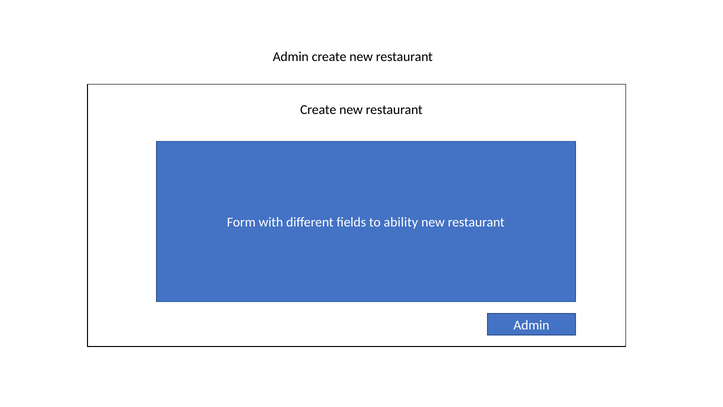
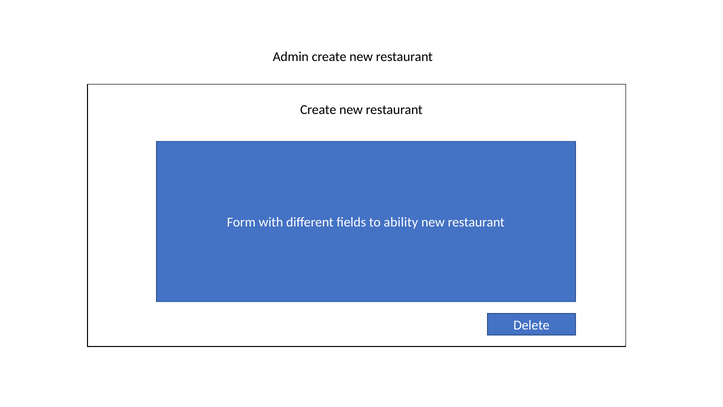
Admin: Admin -> Delete (531, 325)
